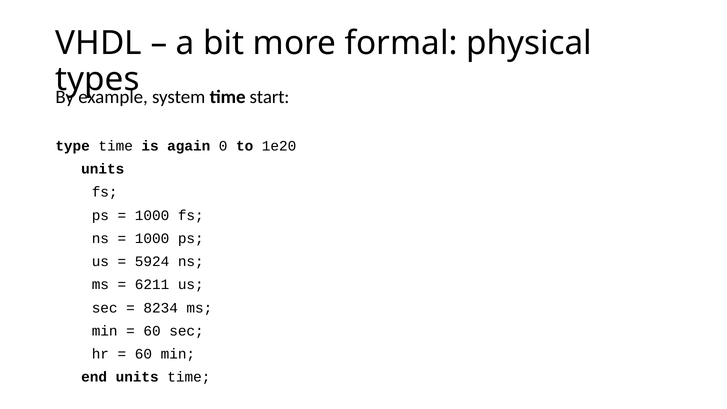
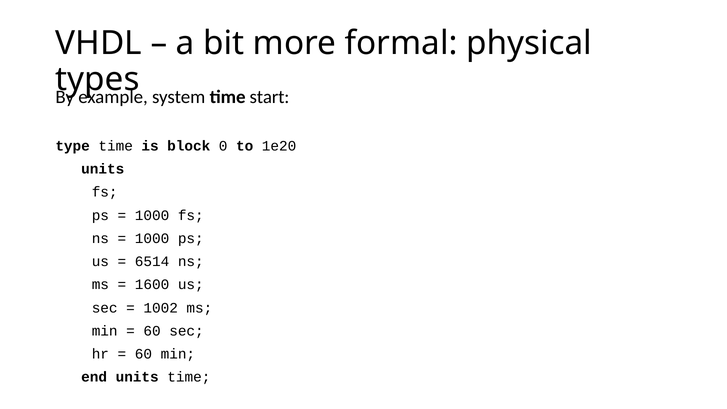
again: again -> block (189, 146)
5924: 5924 -> 6514 (152, 261)
6211: 6211 -> 1600 (152, 285)
8234: 8234 -> 1002 (161, 308)
